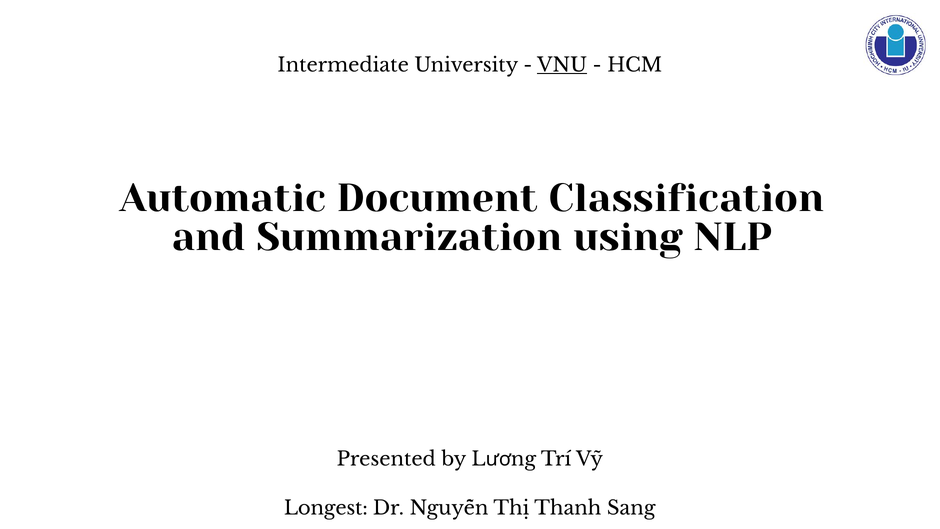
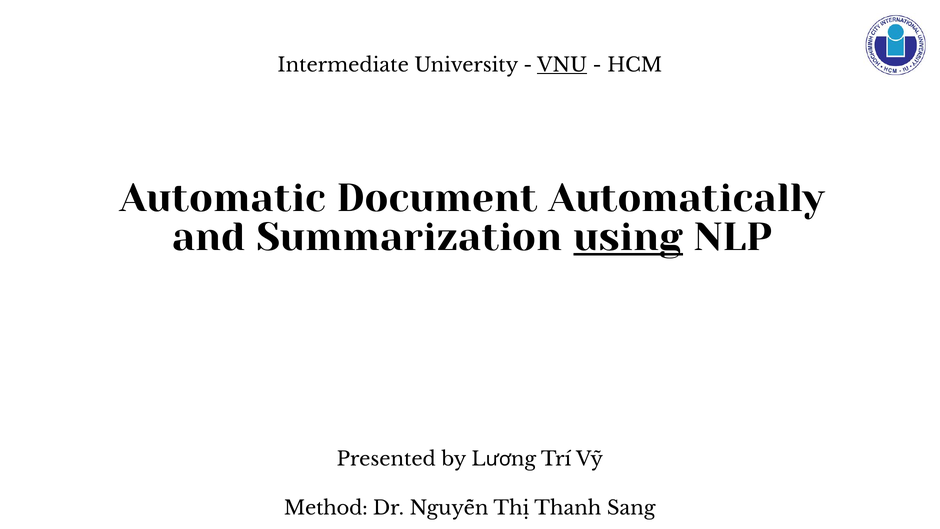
Classification: Classification -> Automatically (687, 198)
using underline: none -> present (628, 237)
Longest: Longest -> Method (326, 508)
